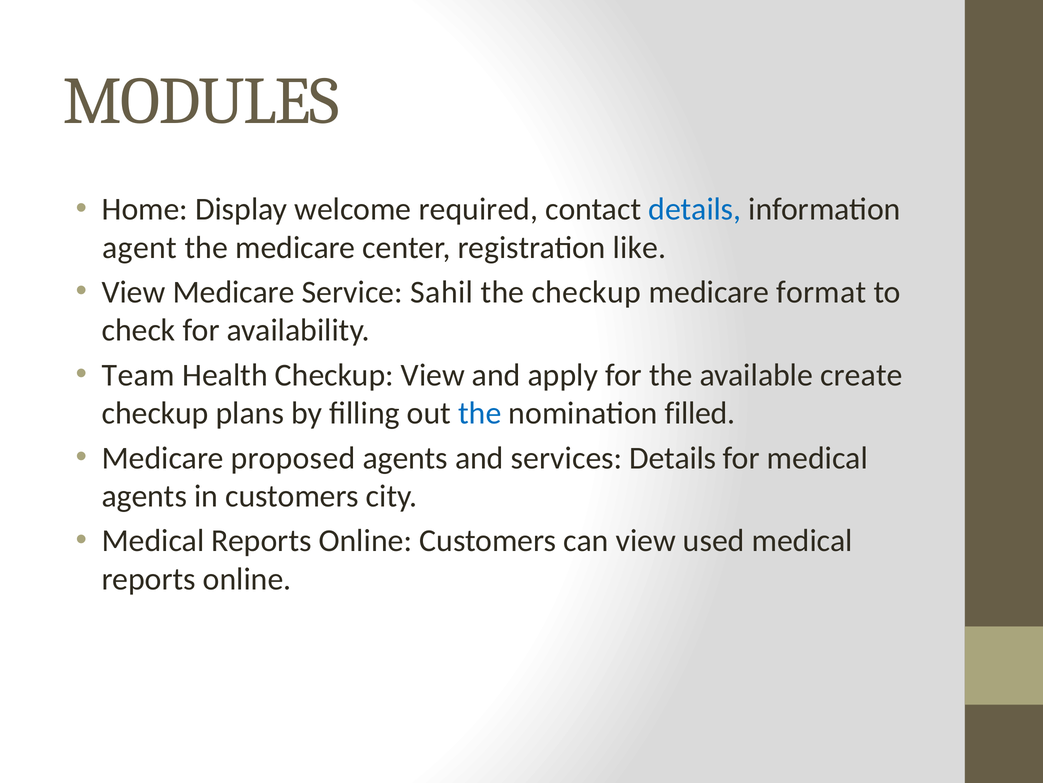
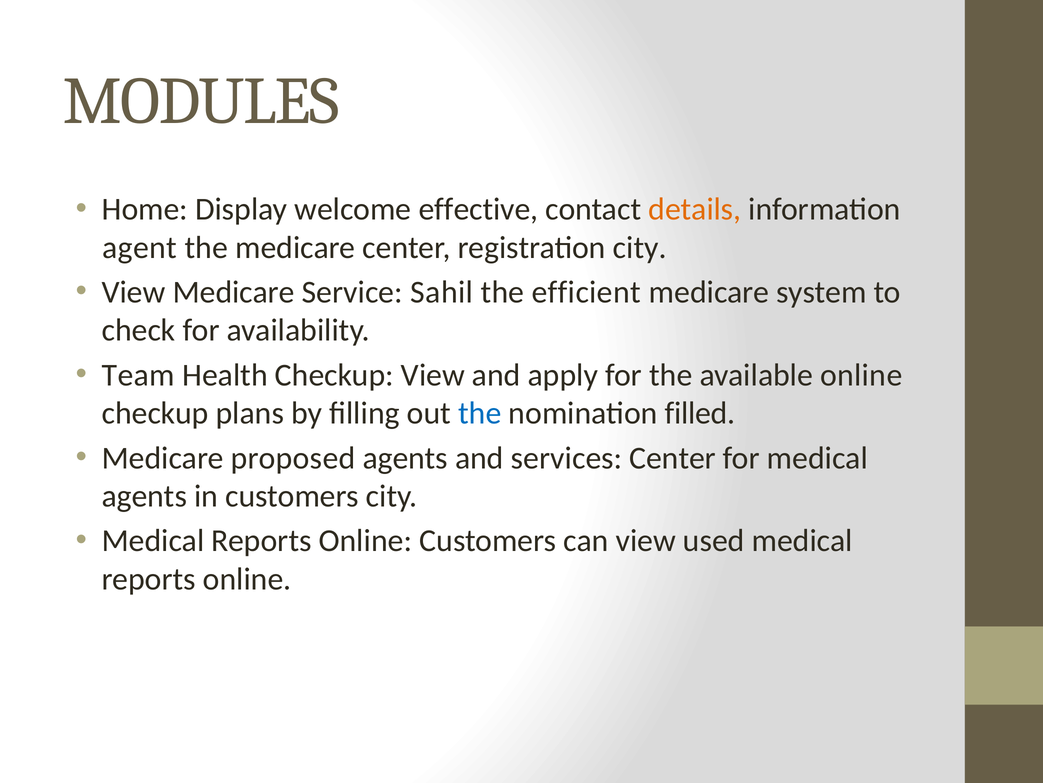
required: required -> effective (478, 209)
details colour: blue -> orange (695, 209)
registration like: like -> city (640, 247)
the checkup: checkup -> efficient (586, 292)
format: format -> system (821, 292)
available create: create -> online (861, 375)
services Details: Details -> Center (673, 458)
